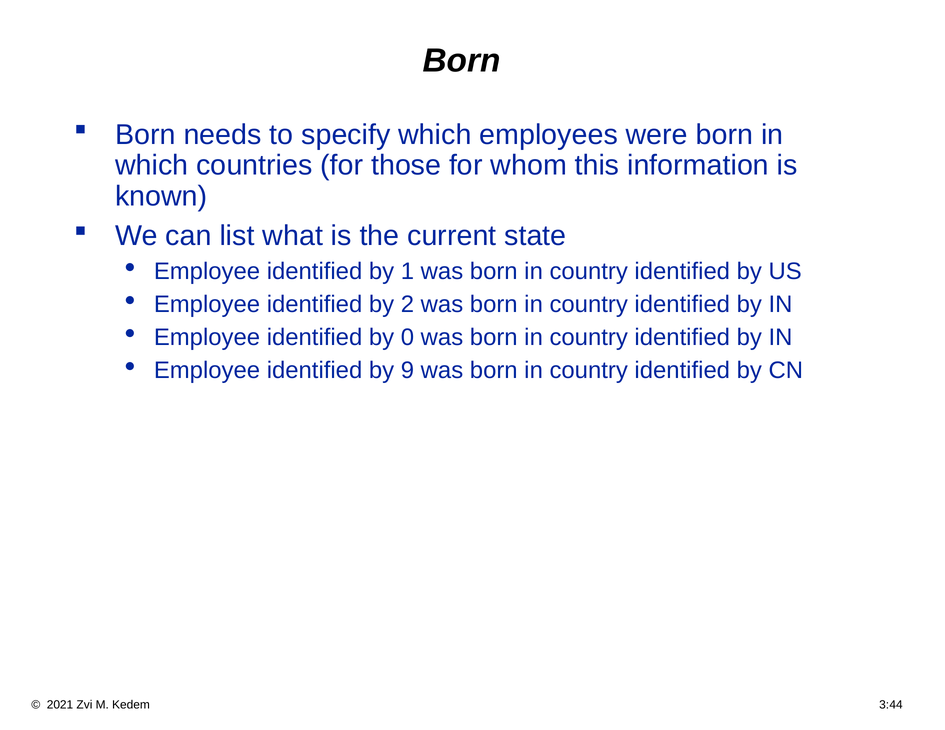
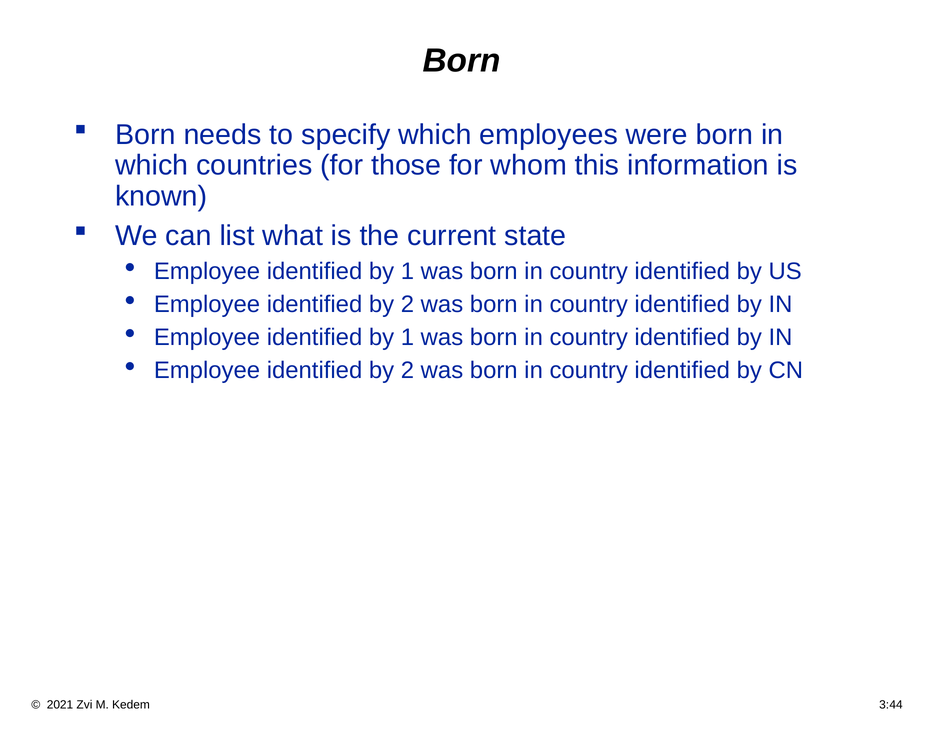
0: 0 -> 1 (407, 337)
9: 9 -> 2 (407, 370)
